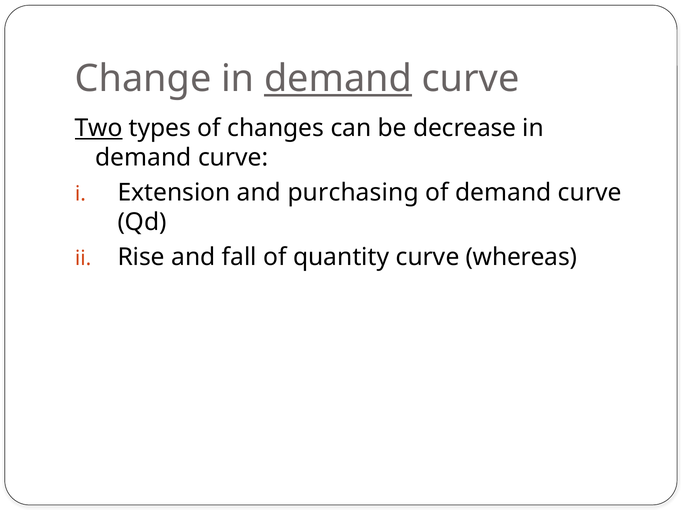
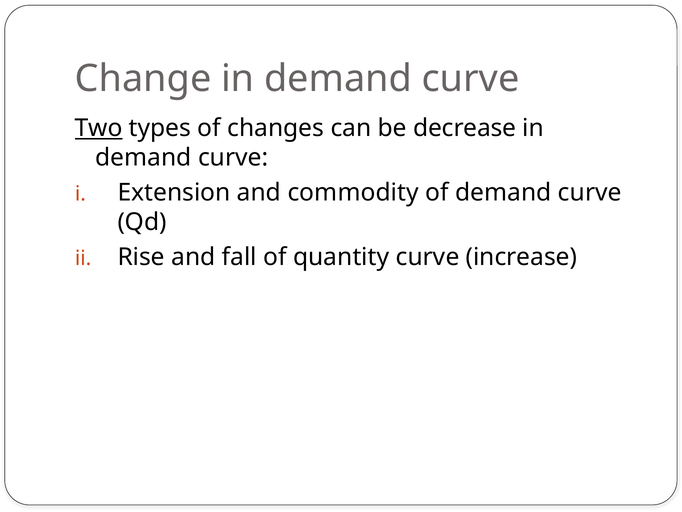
demand underline: present -> none (338, 79)
purchasing: purchasing -> commodity (353, 192)
whereas: whereas -> increase (521, 257)
